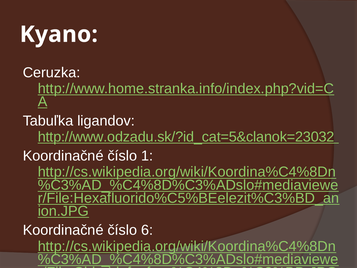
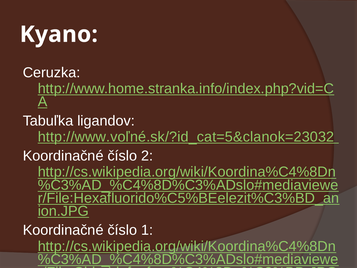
http://www.odzadu.sk/?id_cat=5&clanok=23032: http://www.odzadu.sk/?id_cat=5&clanok=23032 -> http://www.voľné.sk/?id_cat=5&clanok=23032 (186, 137)
1: 1 -> 2 (147, 156)
6: 6 -> 1 (147, 230)
